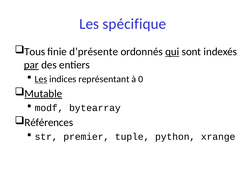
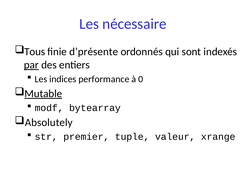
spécifique: spécifique -> nécessaire (134, 24)
qui underline: present -> none (172, 52)
Les underline: present -> none (41, 79)
représentant: représentant -> performance (104, 79)
Références: Références -> Absolutely (49, 122)
python: python -> valeur (175, 136)
